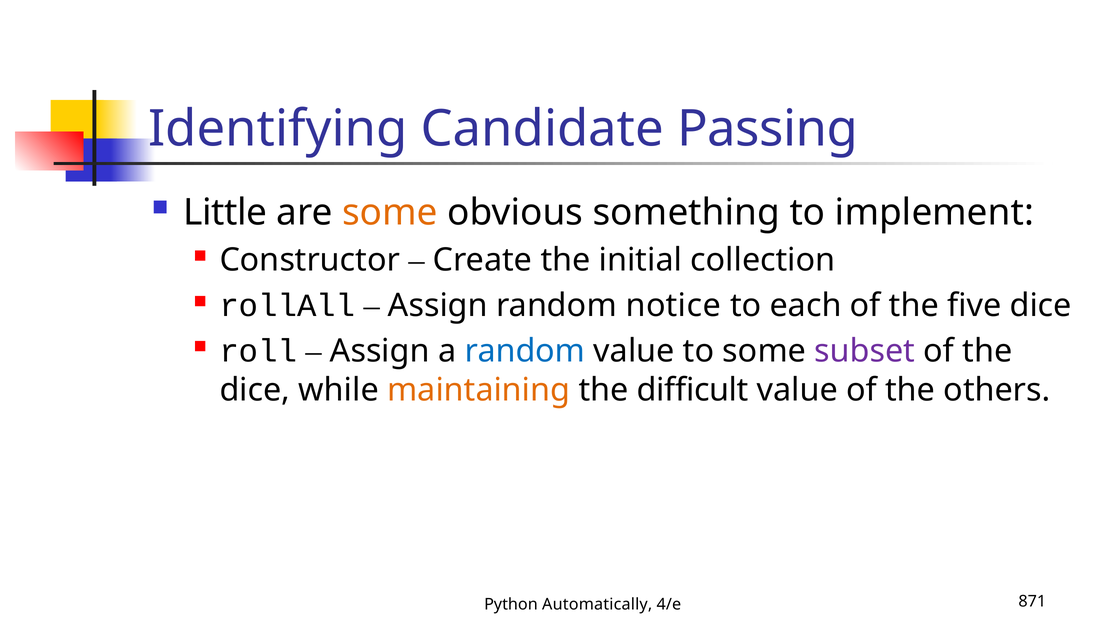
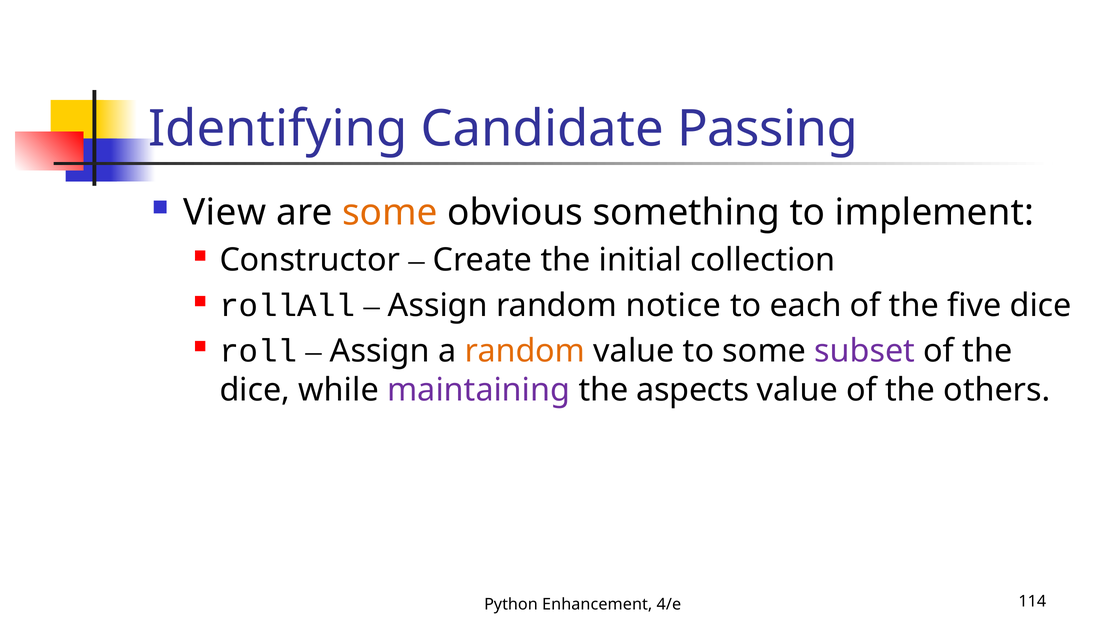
Little: Little -> View (225, 213)
random colour: blue -> orange (525, 351)
maintaining colour: orange -> purple (479, 390)
difficult: difficult -> aspects (693, 390)
Automatically: Automatically -> Enhancement (597, 605)
871: 871 -> 114 (1032, 602)
